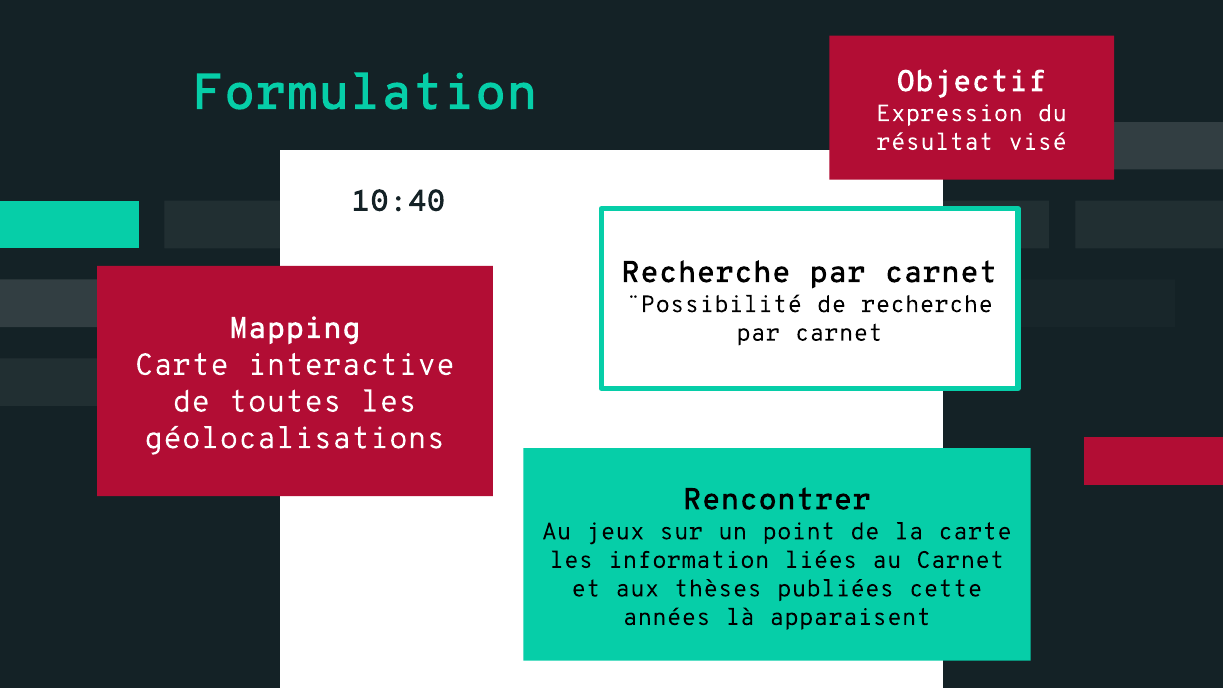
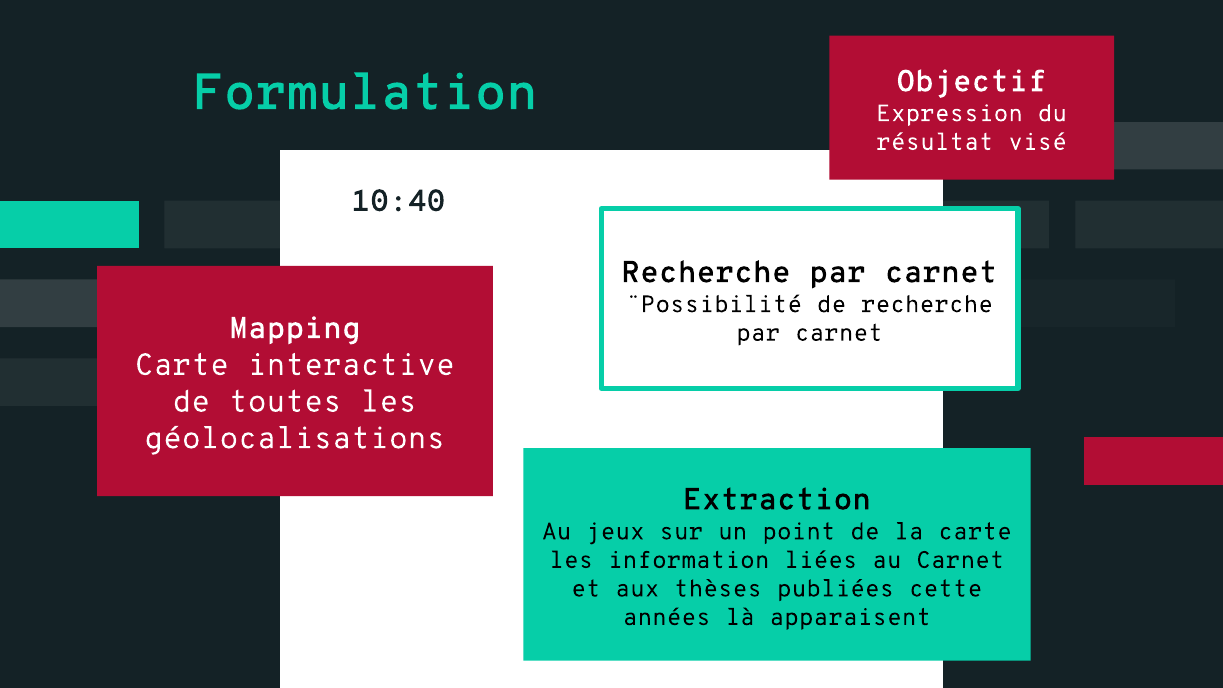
Rencontrer: Rencontrer -> Extraction (777, 499)
